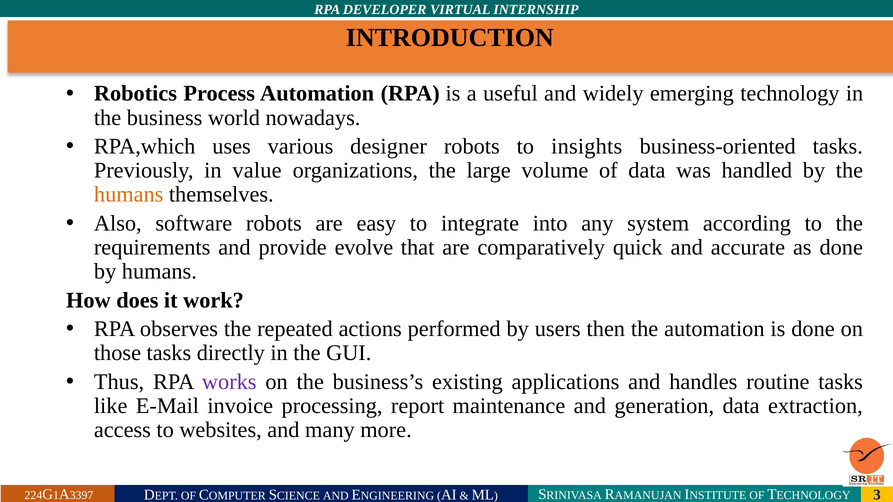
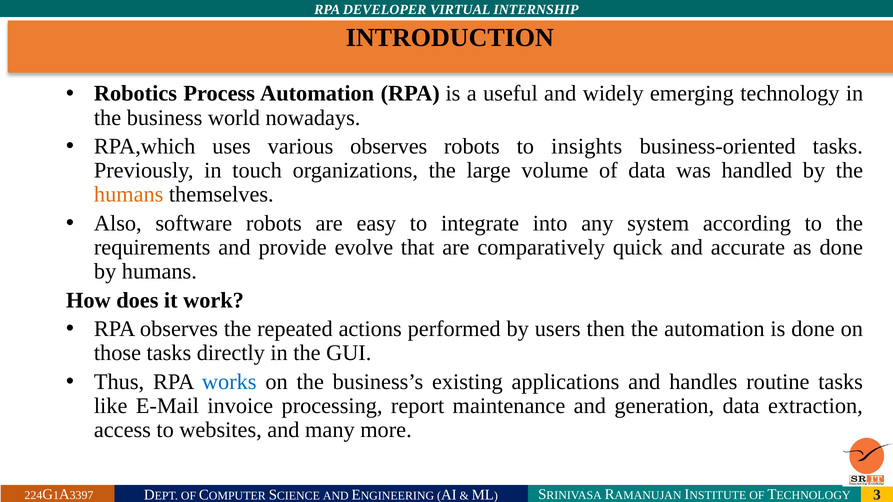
various designer: designer -> observes (389, 146)
value: value -> touch (257, 171)
works colour: purple -> blue (229, 382)
